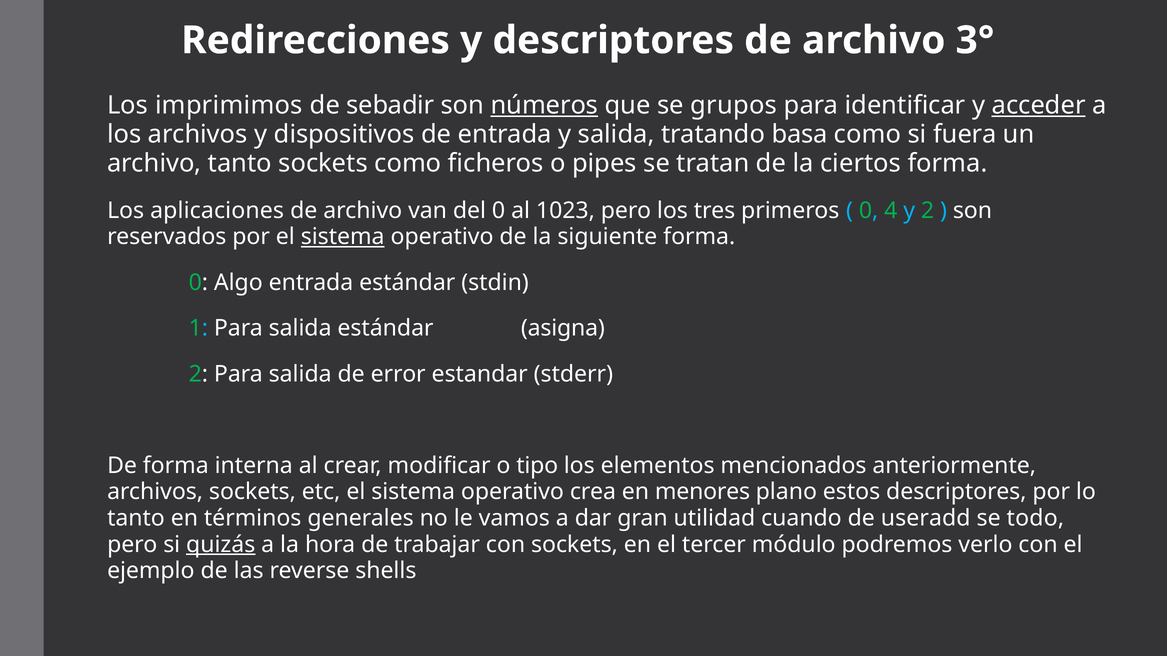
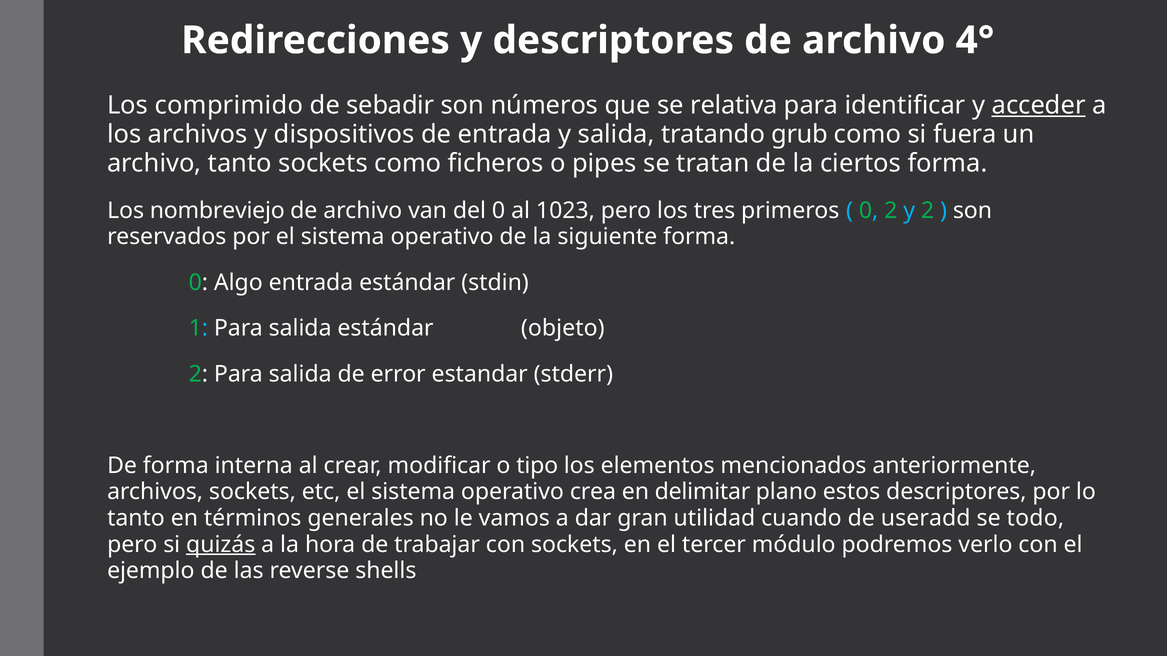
3°: 3° -> 4° (975, 40)
imprimimos: imprimimos -> comprimido (229, 105)
números underline: present -> none (544, 105)
grupos: grupos -> relativa (734, 105)
basa: basa -> grub (800, 134)
aplicaciones: aplicaciones -> nombreviejo (217, 211)
0 4: 4 -> 2 (891, 211)
sistema underline: present -> none (343, 237)
asigna: asigna -> objeto (563, 329)
menores: menores -> delimitar (703, 492)
